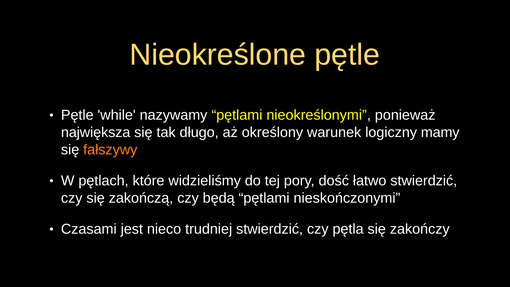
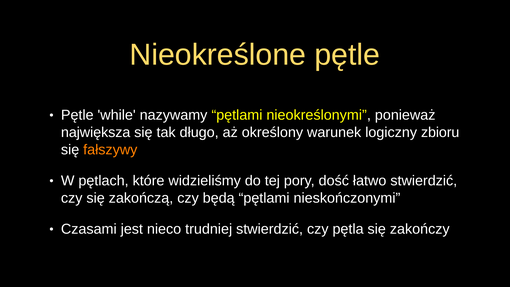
mamy: mamy -> zbioru (440, 132)
